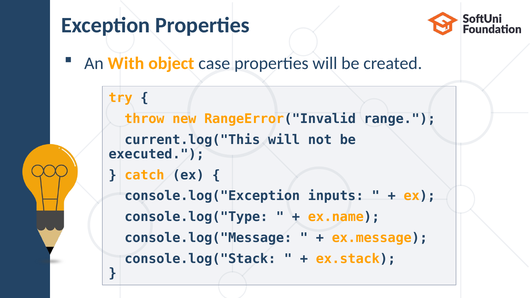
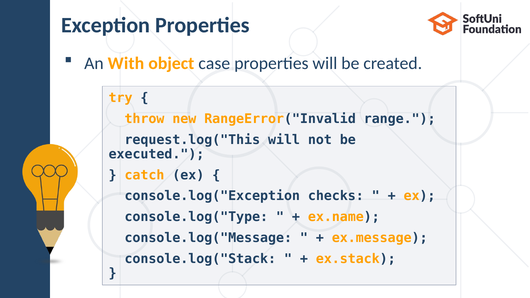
current.log("This: current.log("This -> request.log("This (192, 140)
inputs: inputs -> checks (336, 196)
